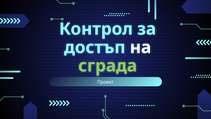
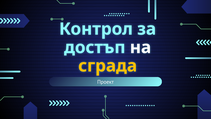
сграда colour: light green -> yellow (108, 66)
